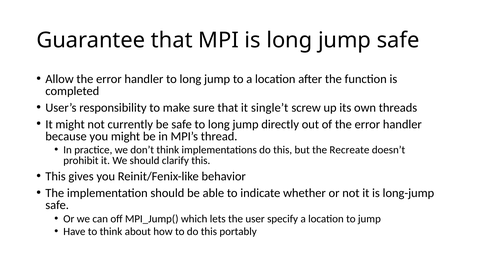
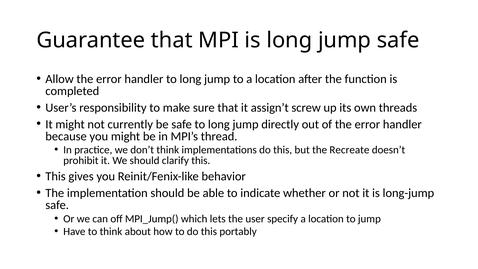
single’t: single’t -> assign’t (270, 108)
